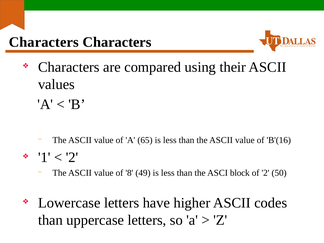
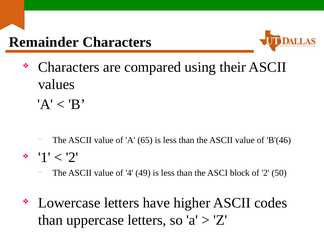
Characters: Characters -> Remainder (44, 42)
B'(16: B'(16 -> B'(46 (279, 140)
8: 8 -> 4 (129, 173)
